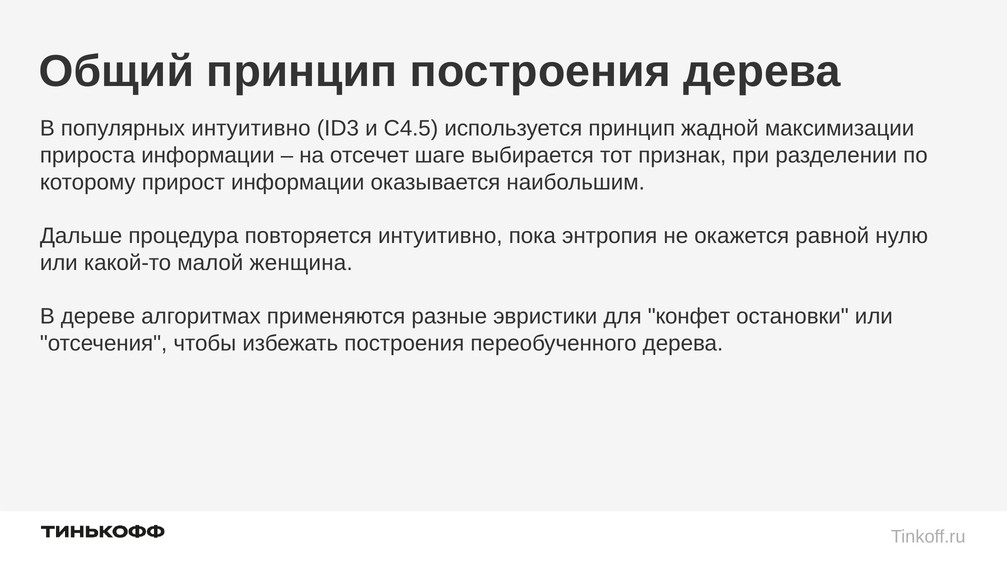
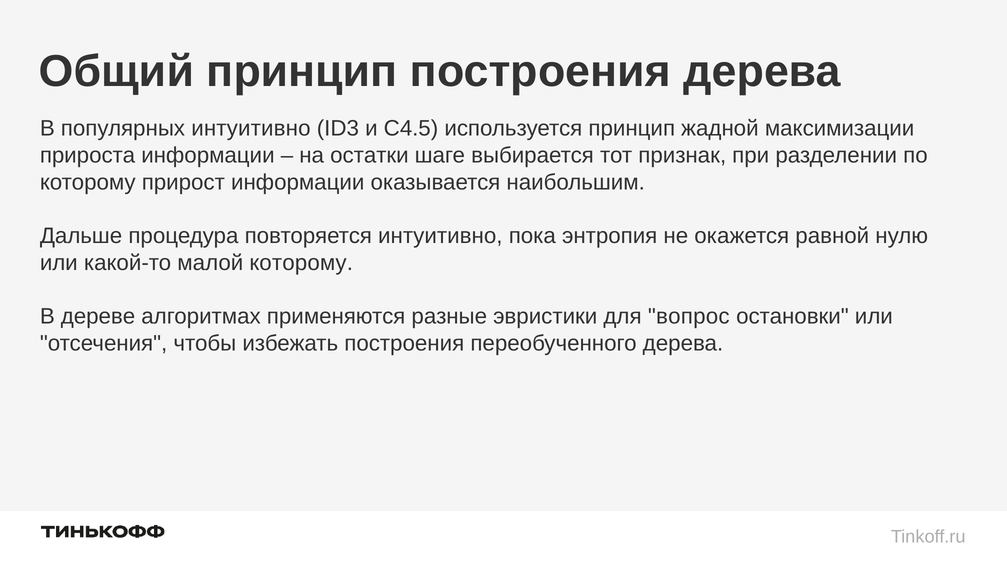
отсечет: отсечет -> остатки (369, 156)
малой женщина: женщина -> которому (301, 263)
конфет: конфет -> вопрос (689, 317)
